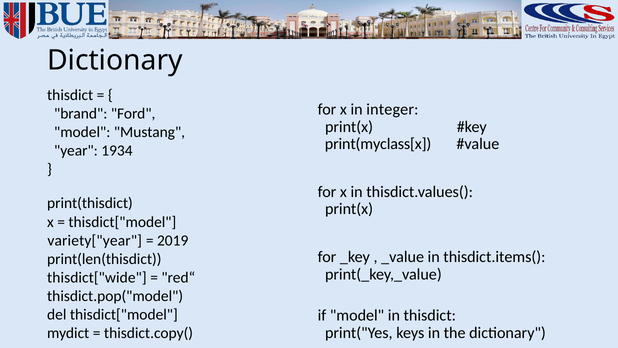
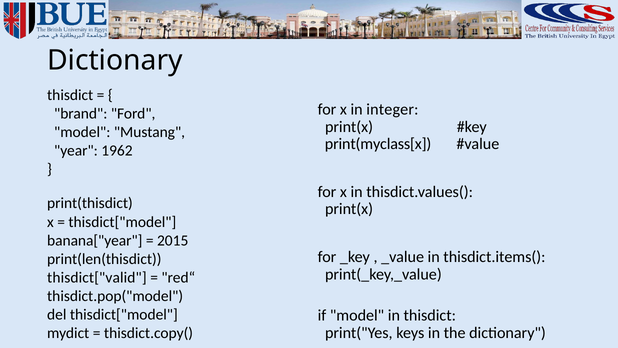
1934: 1934 -> 1962 (117, 151)
variety["year: variety["year -> banana["year (95, 240)
2019: 2019 -> 2015 (173, 240)
thisdict["wide: thisdict["wide -> thisdict["valid (97, 277)
